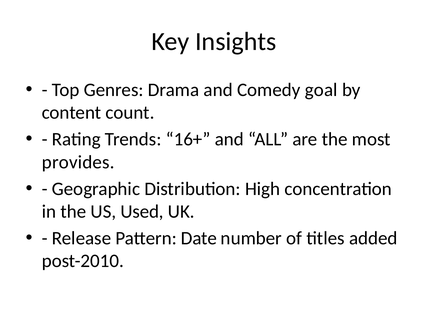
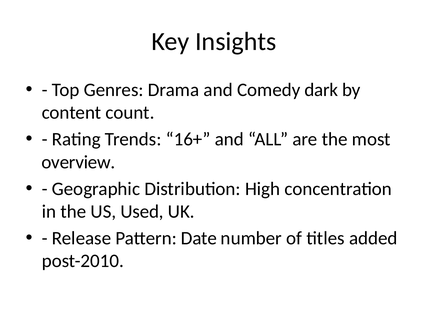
goal: goal -> dark (321, 90)
provides: provides -> overview (78, 162)
